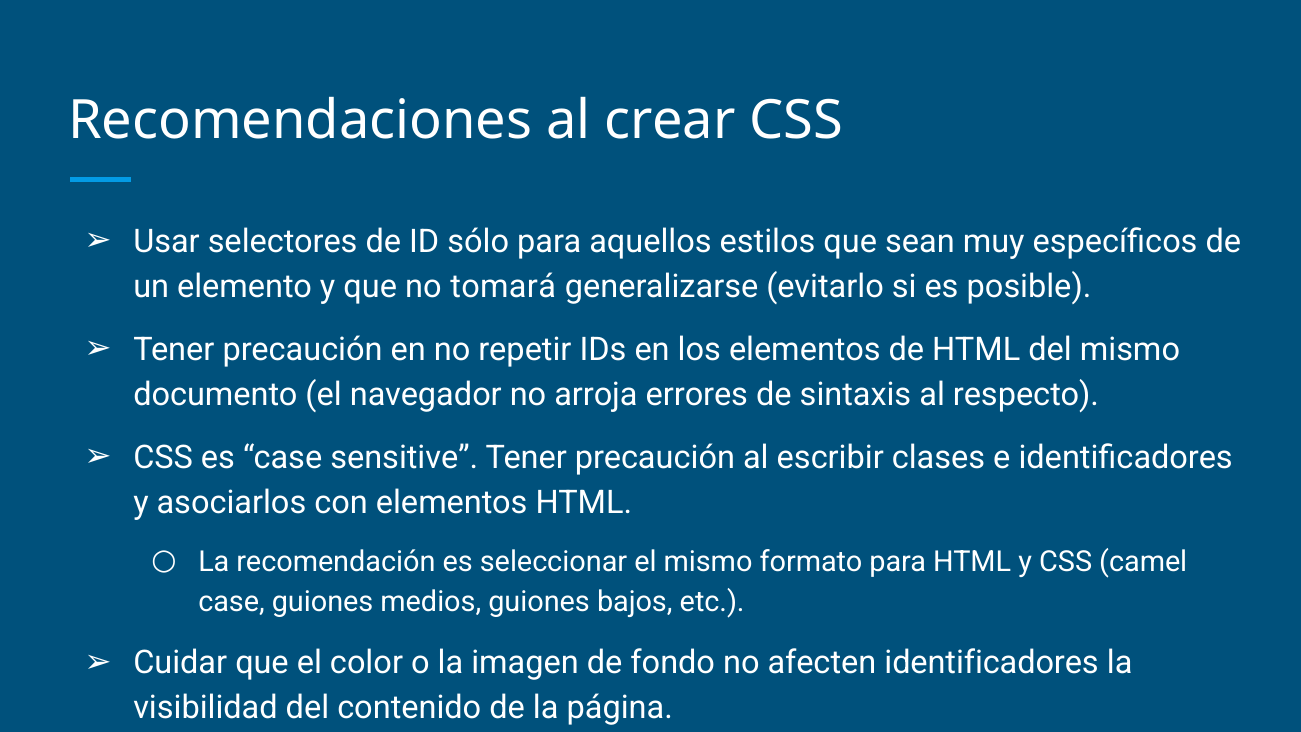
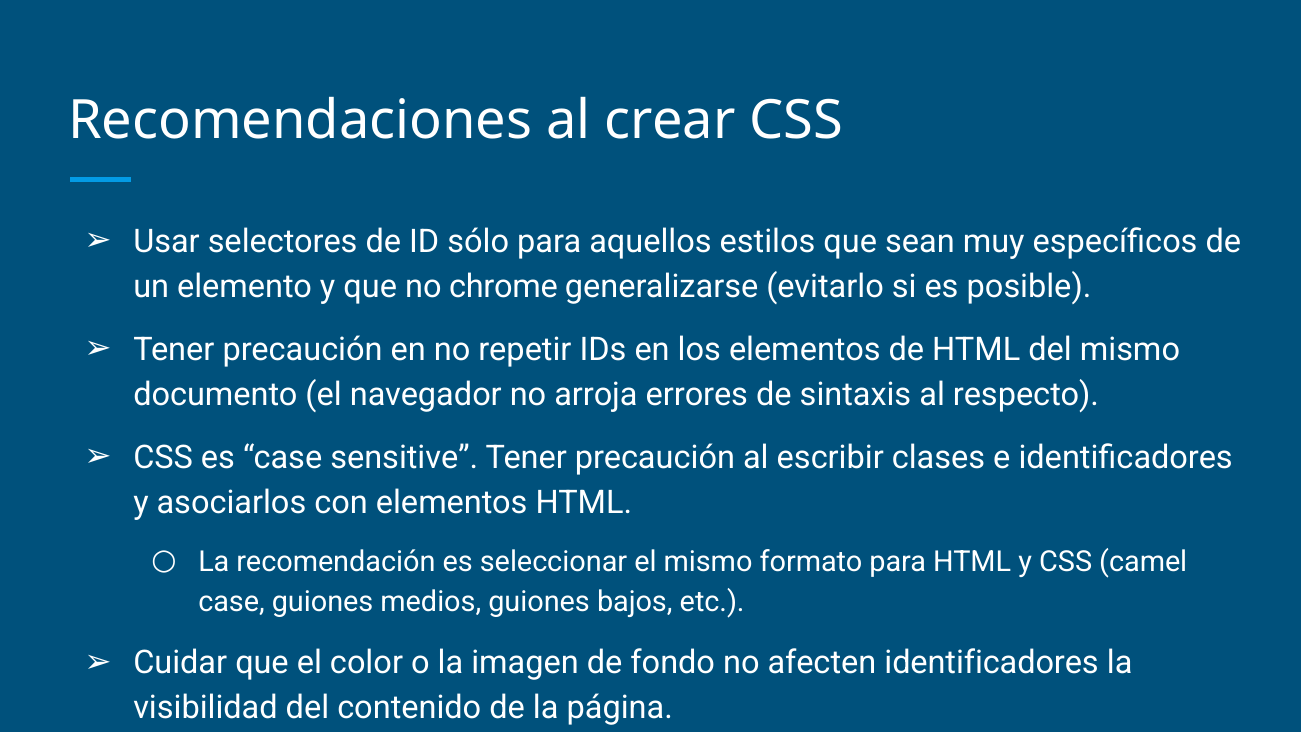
tomará: tomará -> chrome (503, 287)
